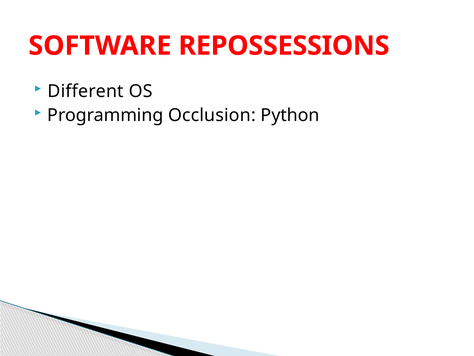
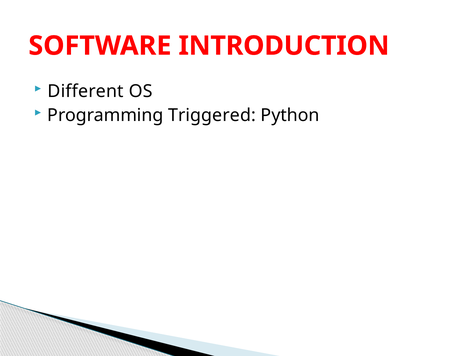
REPOSSESSIONS: REPOSSESSIONS -> INTRODUCTION (284, 46)
Occlusion: Occlusion -> Triggered (212, 115)
